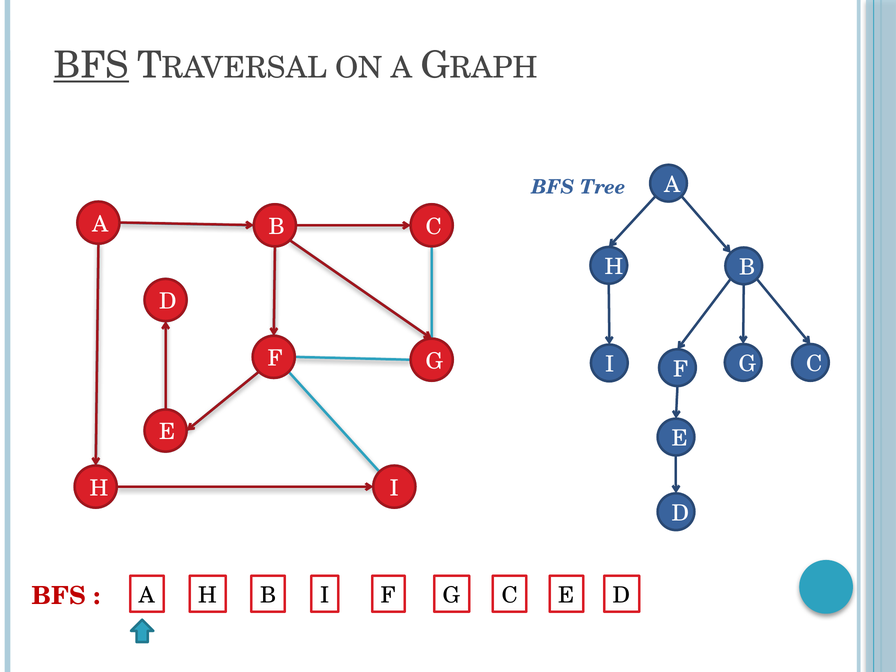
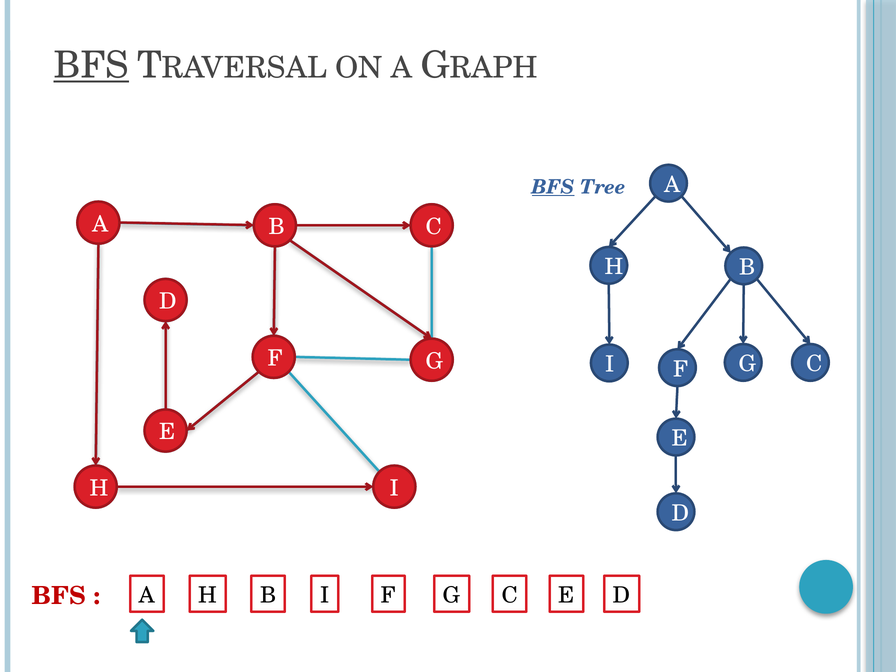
BFS underline: none -> present (553, 187)
